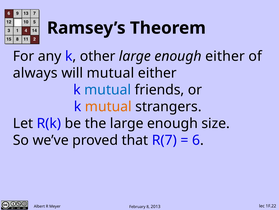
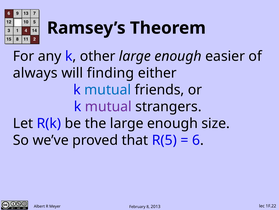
enough either: either -> easier (225, 56)
will mutual: mutual -> finding (111, 73)
mutual colour: orange -> purple (108, 106)
R(7: R(7 -> R(5 (164, 140)
